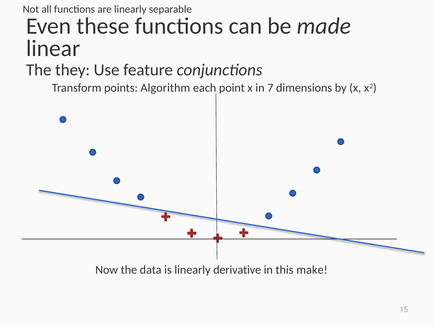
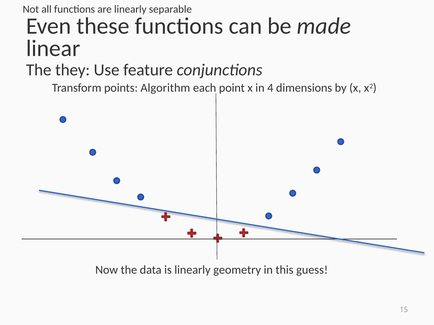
7: 7 -> 4 (270, 88)
derivative: derivative -> geometry (237, 270)
make: make -> guess (312, 270)
